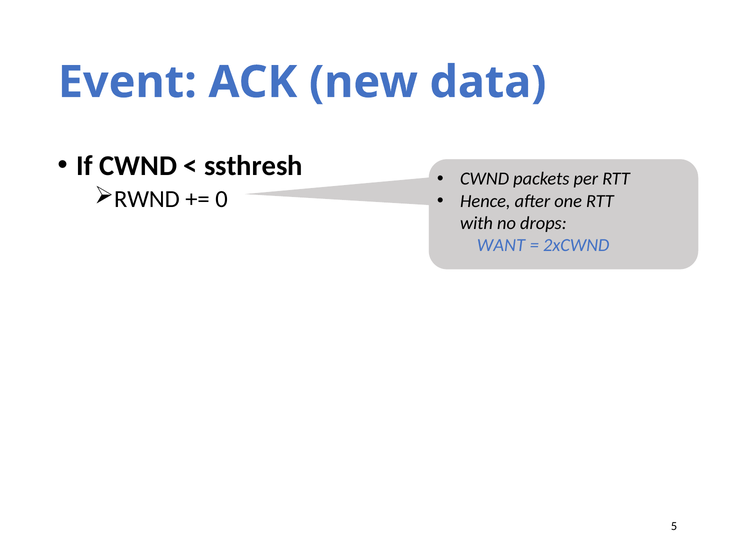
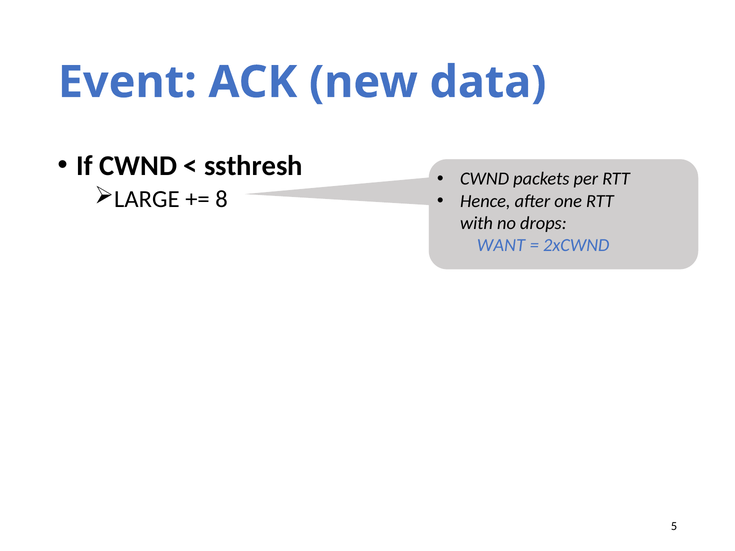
RWND: RWND -> LARGE (147, 199)
0: 0 -> 8 (221, 199)
